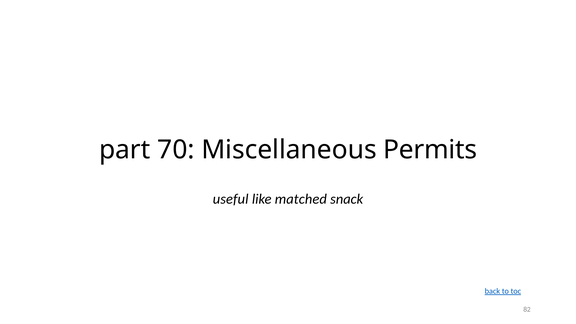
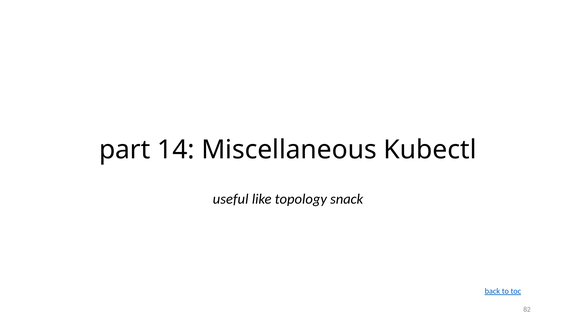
70: 70 -> 14 (176, 150)
Permits: Permits -> Kubectl (430, 150)
matched: matched -> topology (301, 199)
